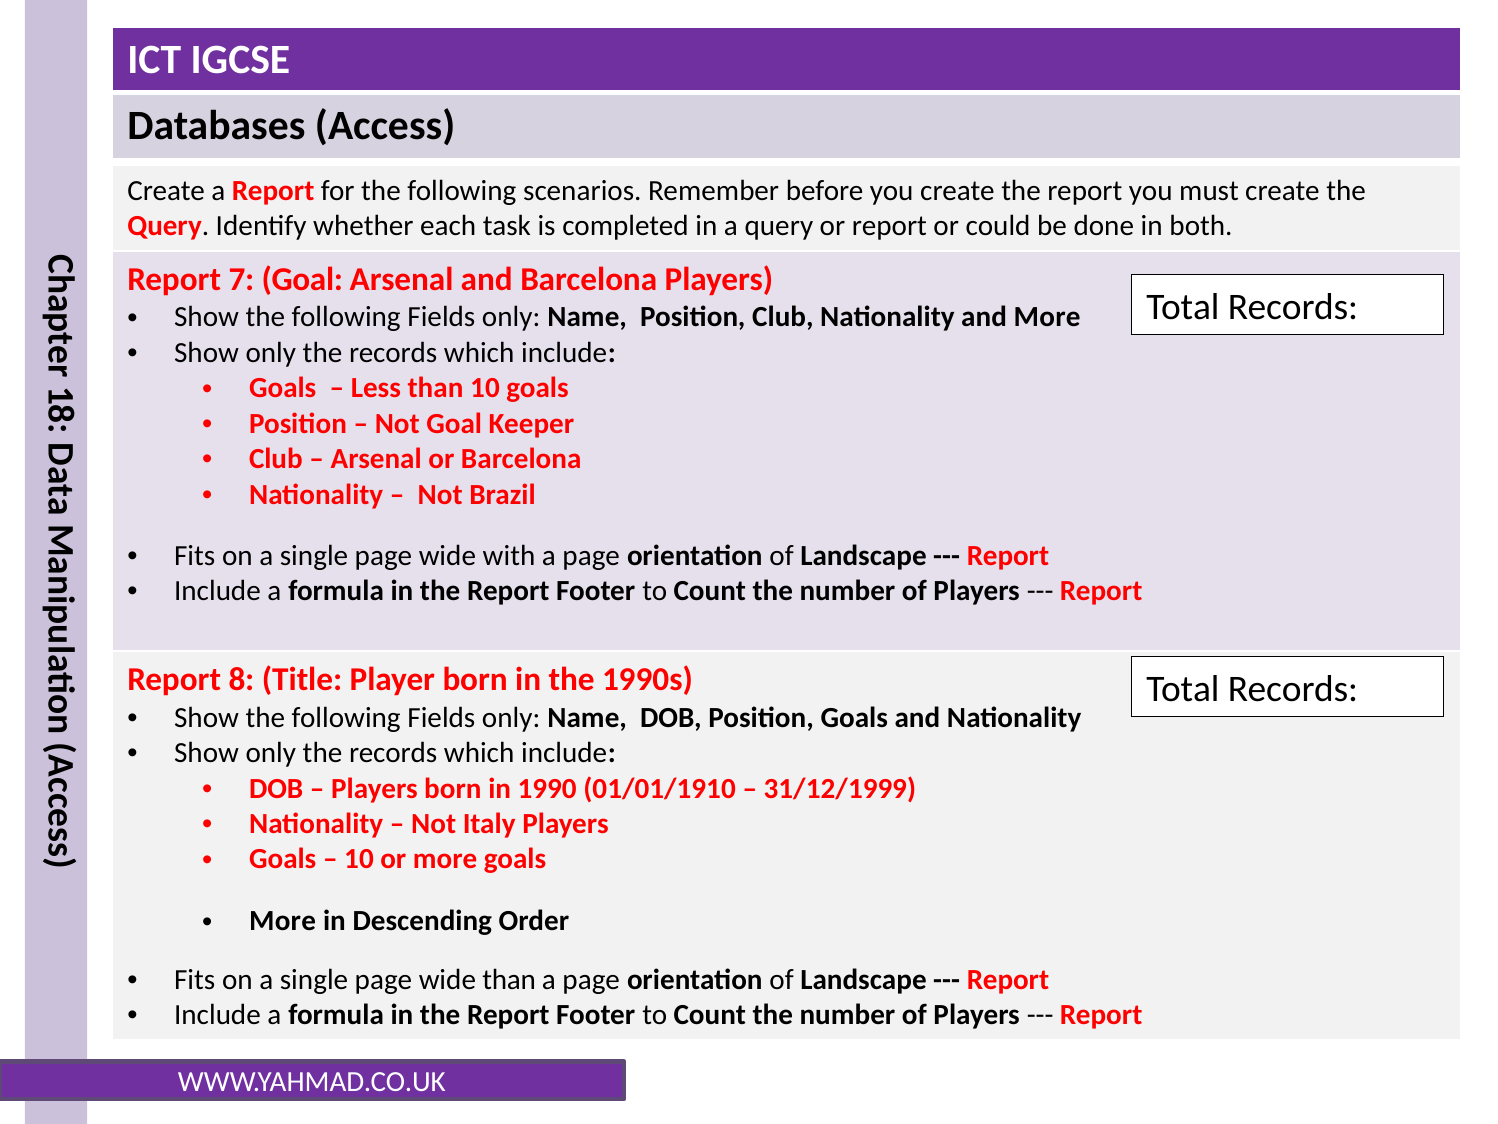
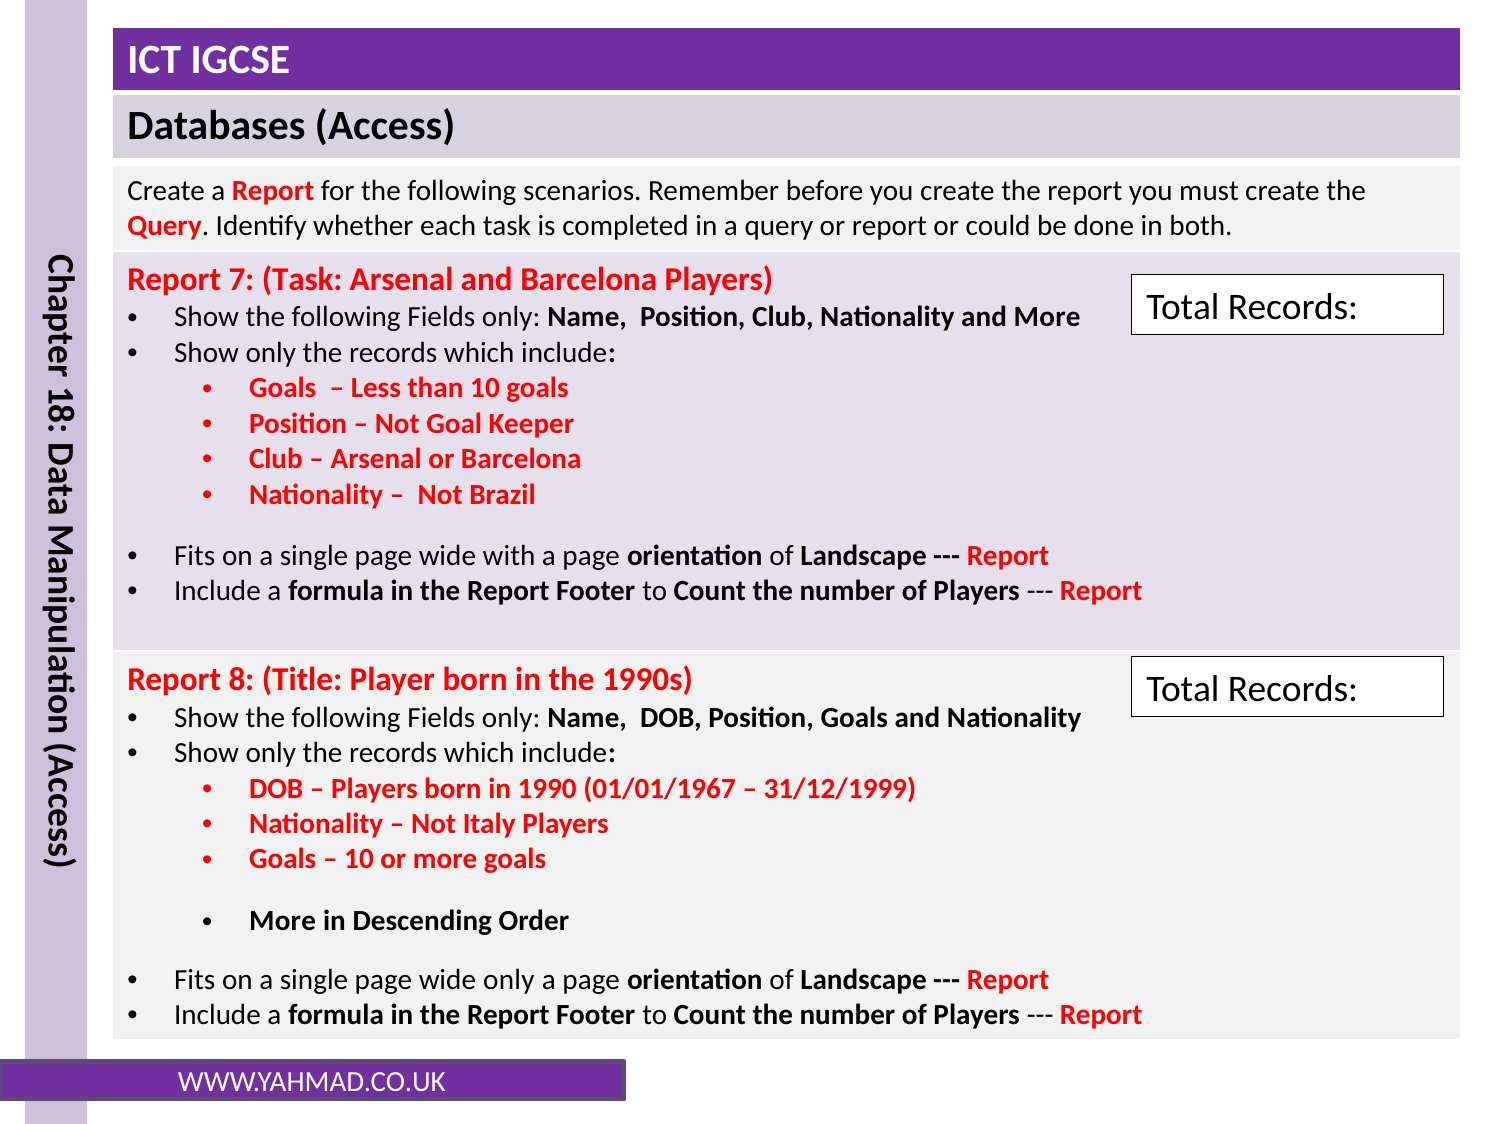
7 Goal: Goal -> Task (302, 279)
01/01/1910: 01/01/1910 -> 01/01/1967 (660, 788)
wide than: than -> only (509, 979)
